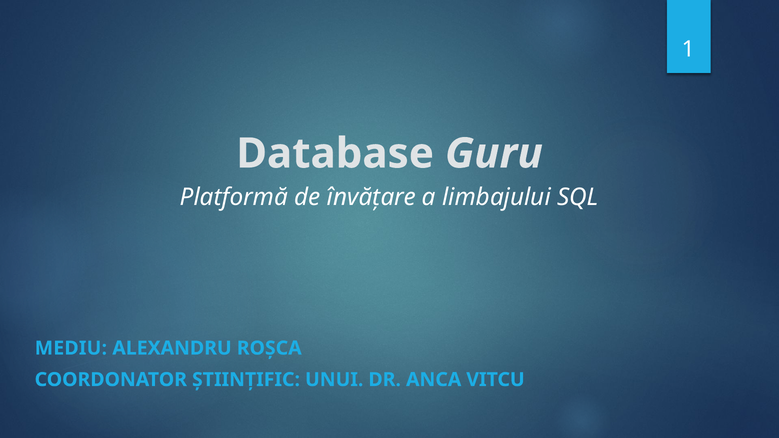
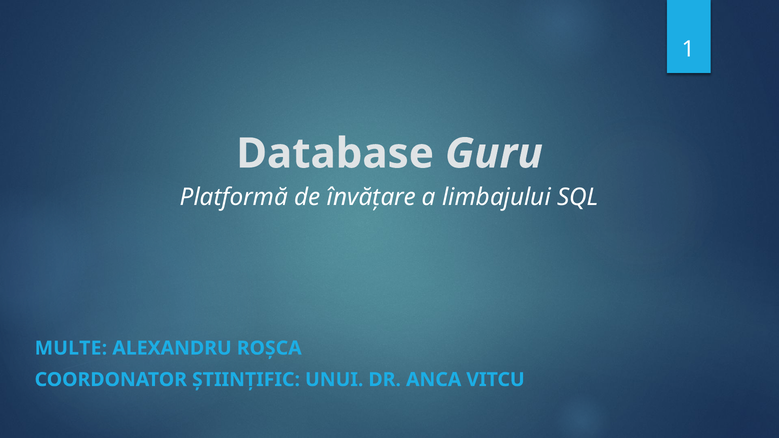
MEDIU: MEDIU -> MULTE (71, 348)
